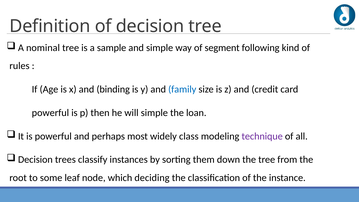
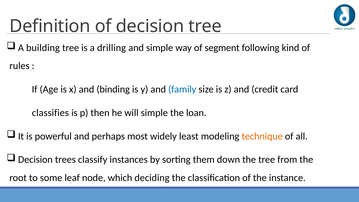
nominal: nominal -> building (43, 48)
sample: sample -> drilling (112, 48)
powerful: powerful -> classifies (50, 113)
class: class -> least (189, 136)
technique colour: purple -> orange (262, 136)
